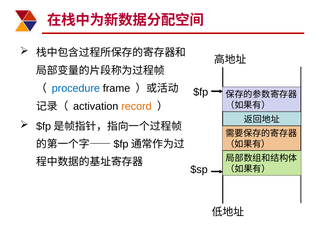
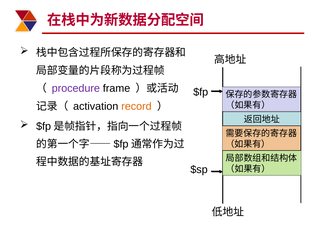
procedure colour: blue -> purple (76, 88)
